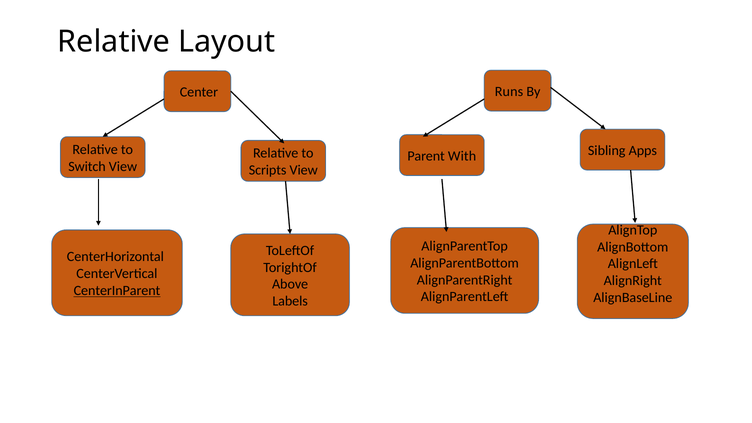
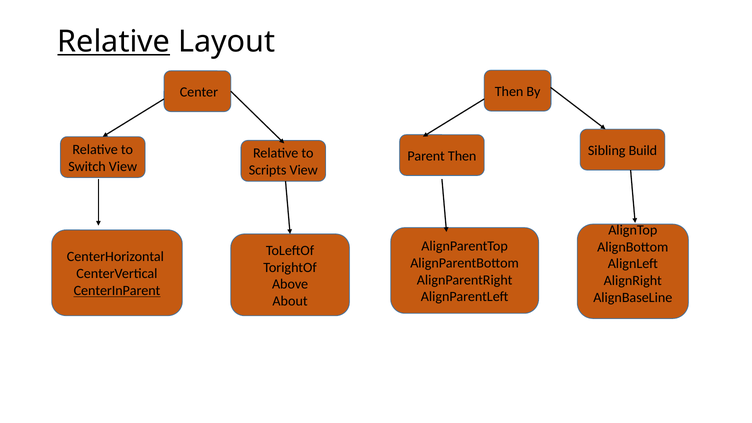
Relative underline: none -> present (114, 42)
Center Runs: Runs -> Then (509, 92)
Apps: Apps -> Build (643, 151)
Parent With: With -> Then (462, 156)
Labels: Labels -> About (290, 301)
